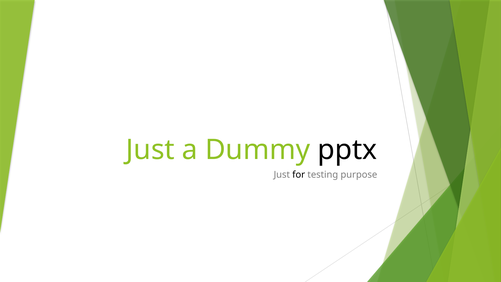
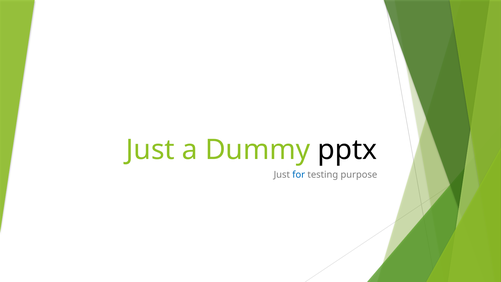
for colour: black -> blue (299, 175)
